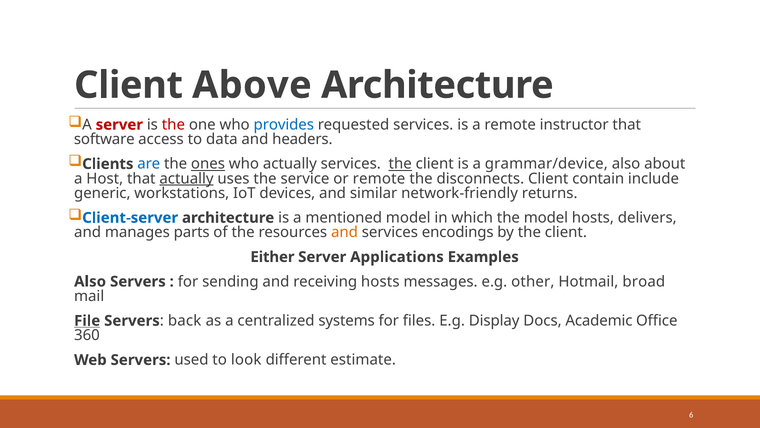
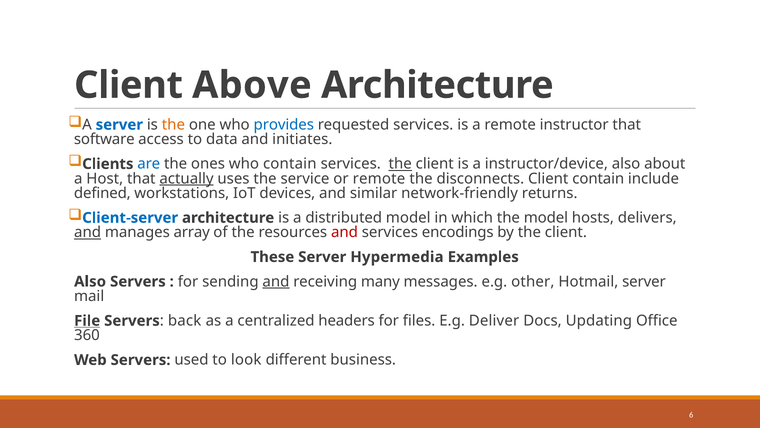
server colour: red -> blue (119, 125)
the colour: red -> orange (173, 125)
headers: headers -> initiates (302, 139)
ones underline: present -> none (208, 164)
who actually: actually -> contain (290, 164)
grammar/device: grammar/device -> instructor/device (546, 164)
generic: generic -> defined (102, 193)
mentioned: mentioned -> distributed (344, 218)
and underline: none -> present (88, 232)
parts: parts -> array (192, 232)
and colour: orange -> red (345, 232)
Either: Either -> These (272, 257)
Applications: Applications -> Hypermedia (397, 257)
and underline: none -> present (276, 281)
receiving hosts: hosts -> many (380, 281)
Hotmail broad: broad -> server (644, 281)
systems: systems -> headers (347, 320)
Display: Display -> Deliver (494, 320)
Academic: Academic -> Updating (599, 320)
estimate: estimate -> business (363, 360)
